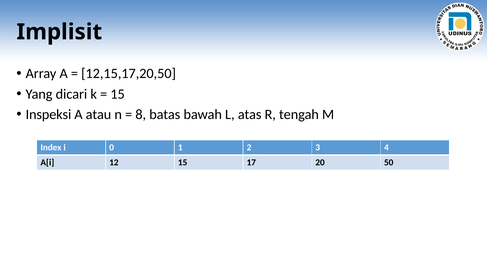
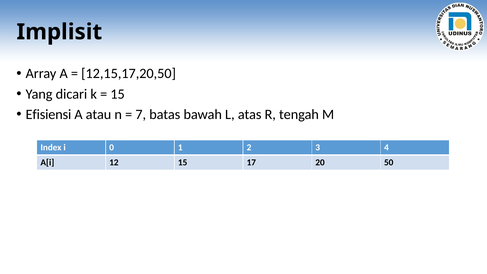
Inspeksi: Inspeksi -> Efisiensi (48, 114)
8: 8 -> 7 (141, 114)
